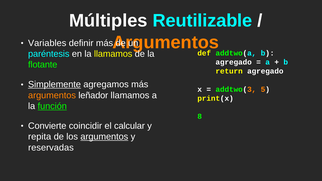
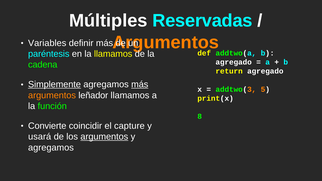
Reutilizable: Reutilizable -> Reservadas (202, 21)
flotante: flotante -> cadena (43, 65)
más underline: none -> present (140, 84)
función underline: present -> none (52, 106)
calcular: calcular -> capture (129, 126)
repita: repita -> usará (40, 137)
reservadas: reservadas -> agregamos (51, 148)
